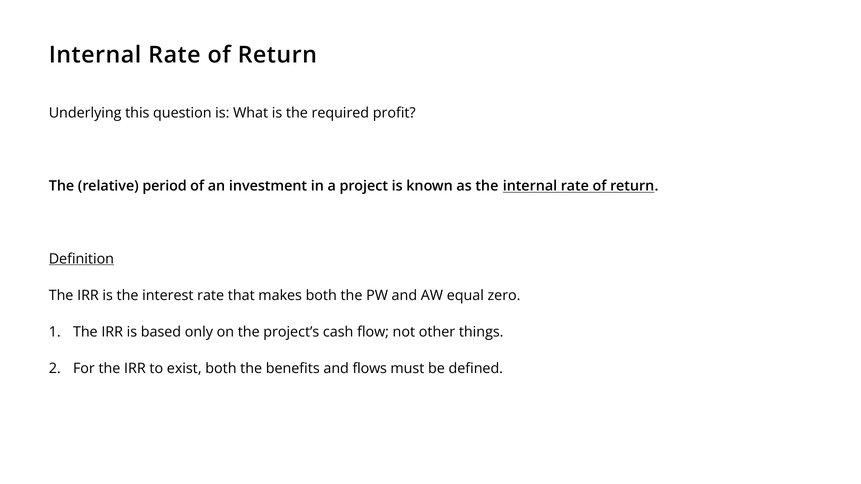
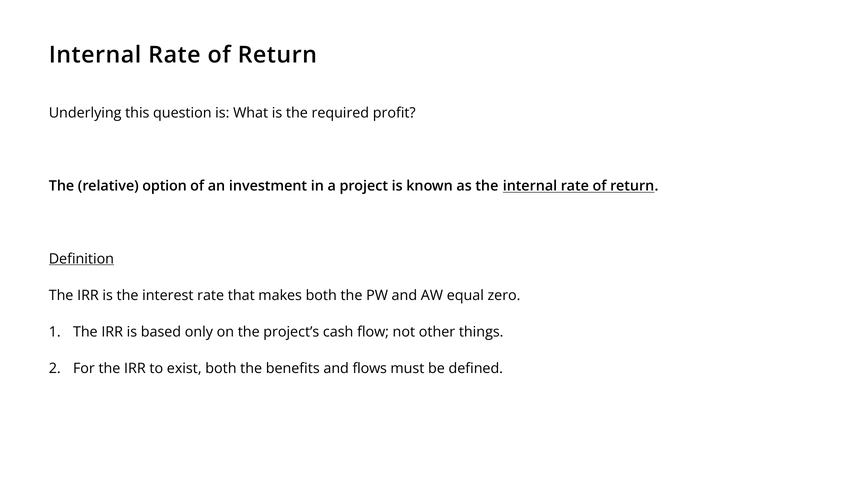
period: period -> option (165, 186)
